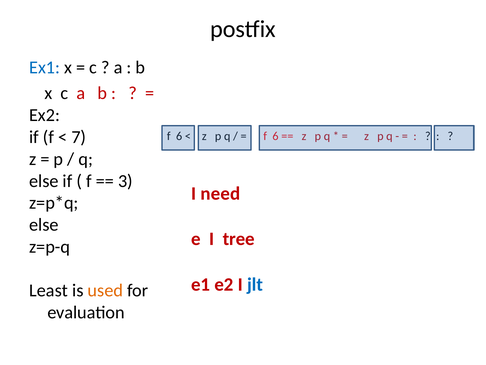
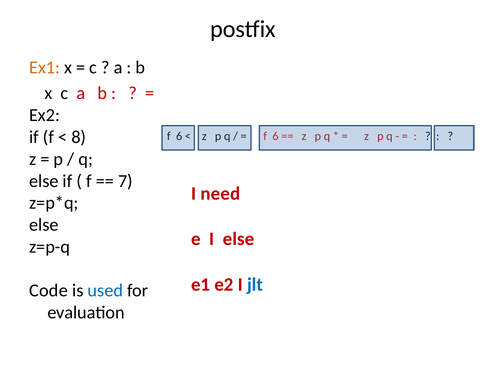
Ex1 colour: blue -> orange (45, 67)
7: 7 -> 8 (79, 137)
3: 3 -> 7 (125, 181)
I tree: tree -> else (239, 239)
Least: Least -> Code (49, 290)
used colour: orange -> blue (105, 290)
